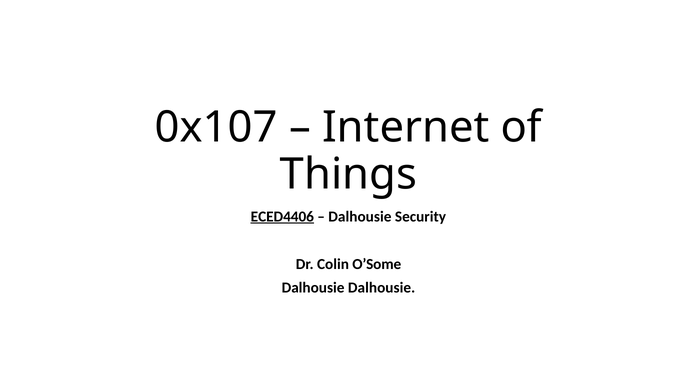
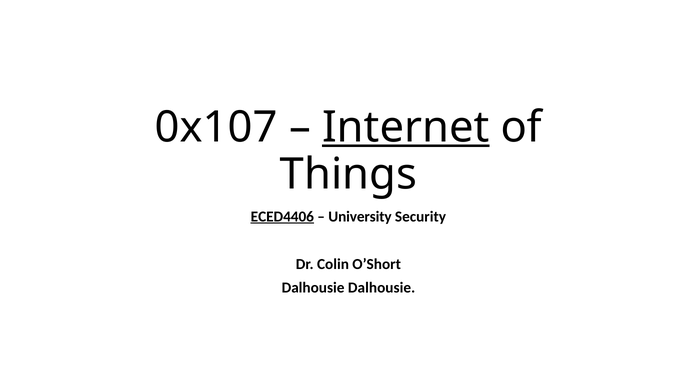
Internet underline: none -> present (406, 127)
Dalhousie: Dalhousie -> University (360, 217)
O’Some: O’Some -> O’Short (377, 264)
